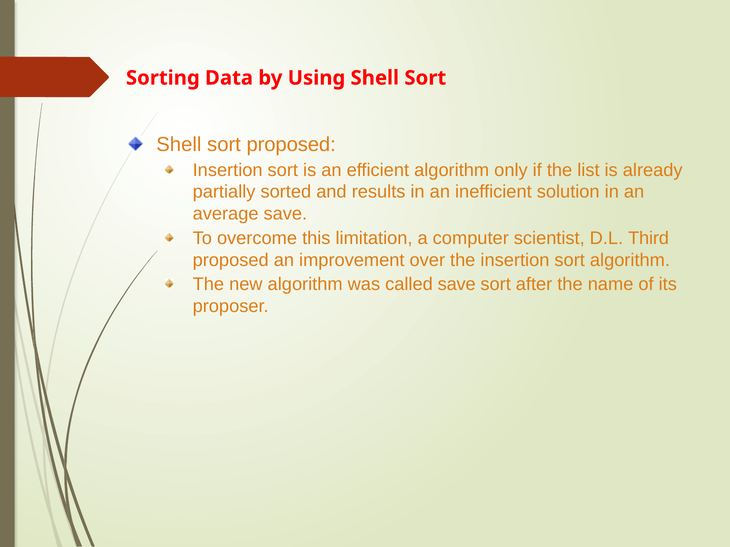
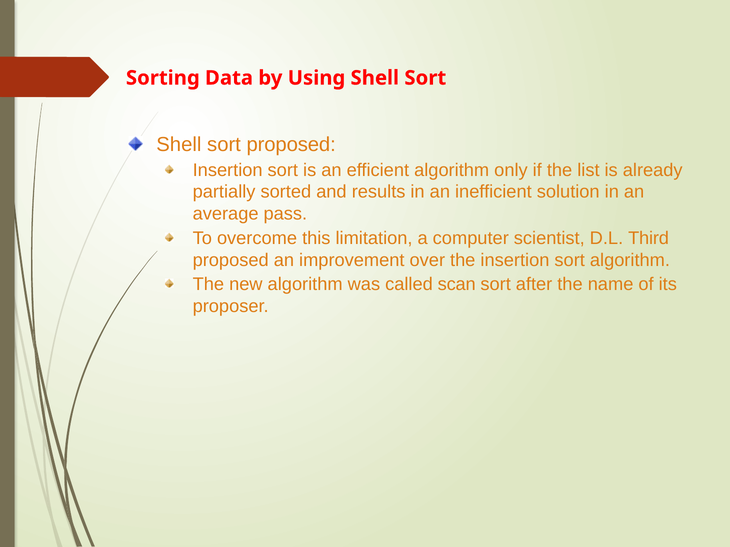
average save: save -> pass (285, 214)
called save: save -> scan (457, 285)
